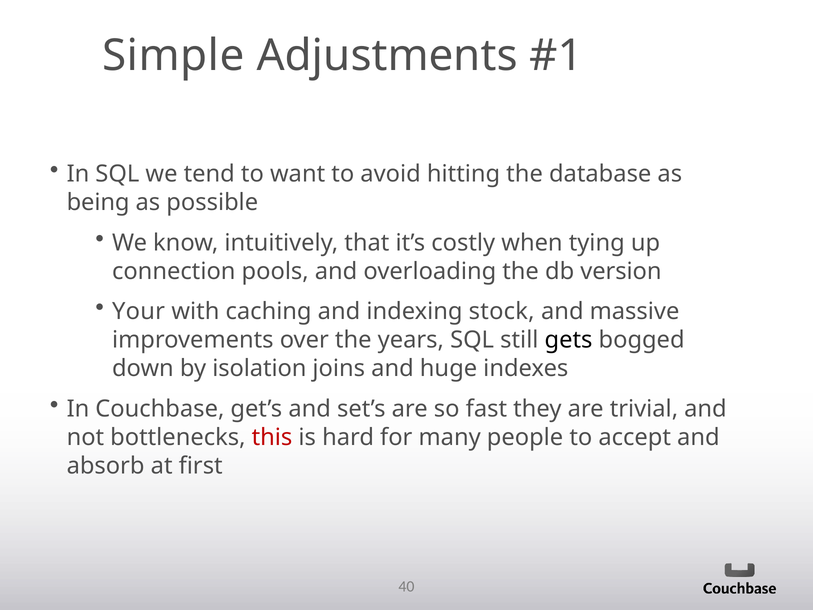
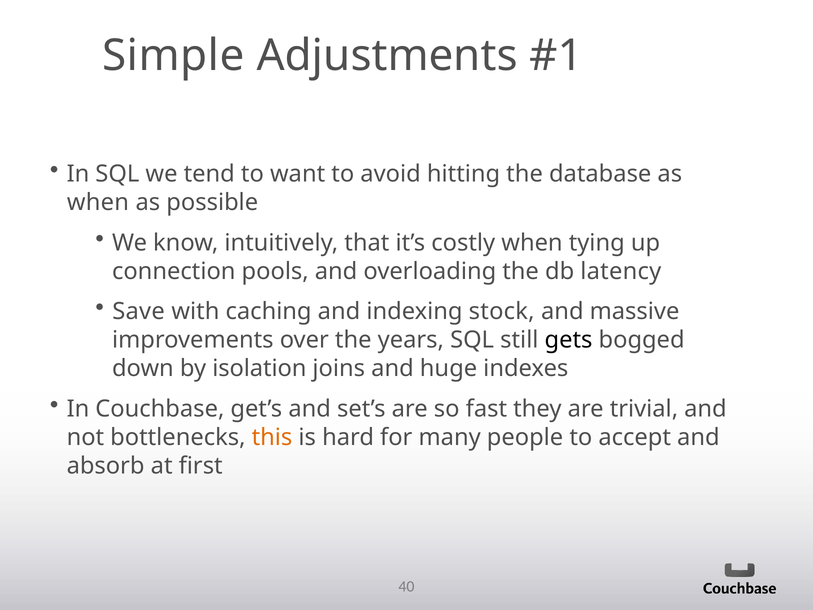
being: being -> when (98, 202)
version: version -> latency (621, 271)
Your: Your -> Save (139, 312)
this colour: red -> orange (272, 437)
